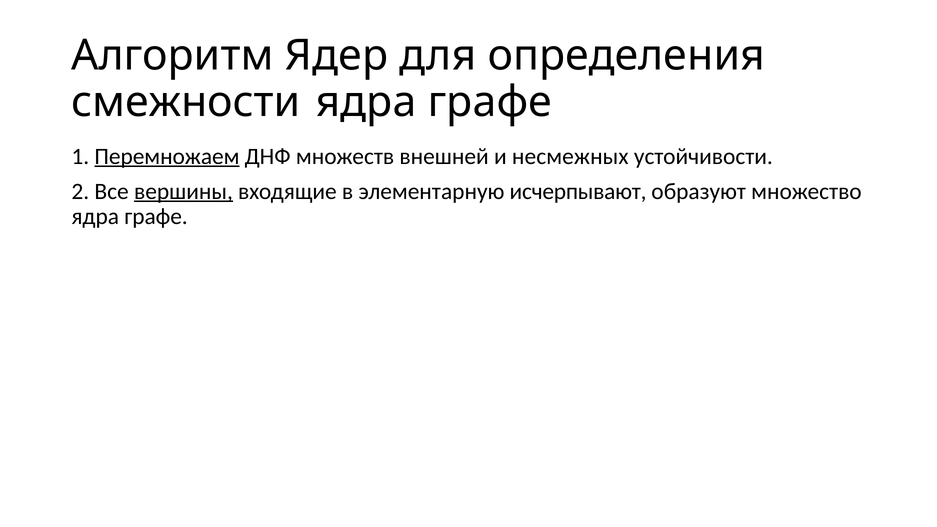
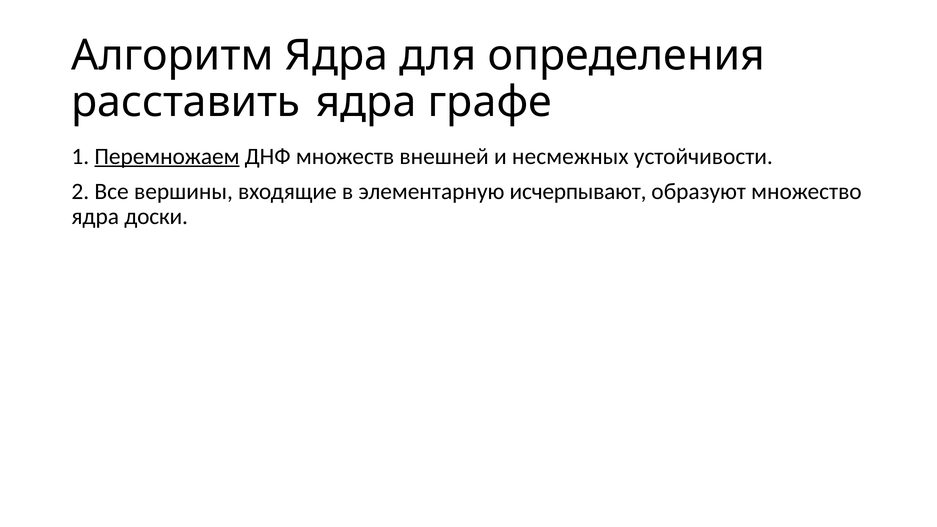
Алгоритм Ядер: Ядер -> Ядра (336, 56)
смежности: смежности -> расставить (186, 102)
вершины underline: present -> none (183, 191)
графе: графе -> доски (156, 217)
